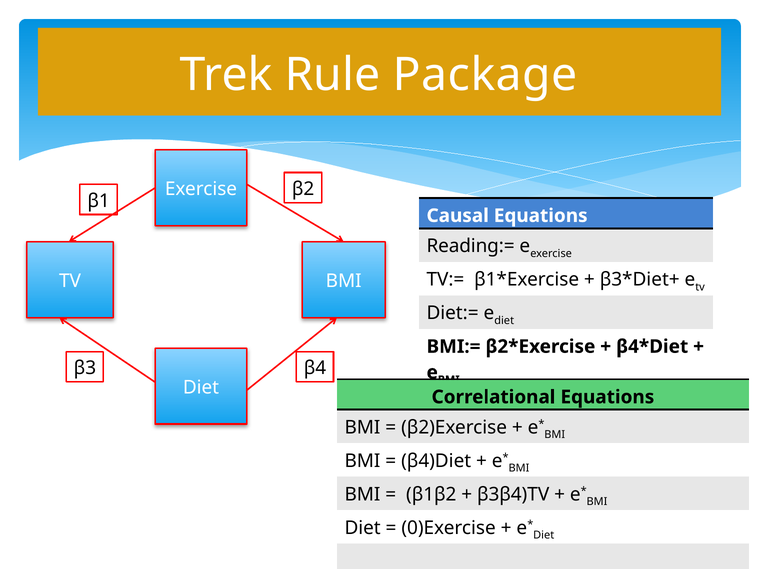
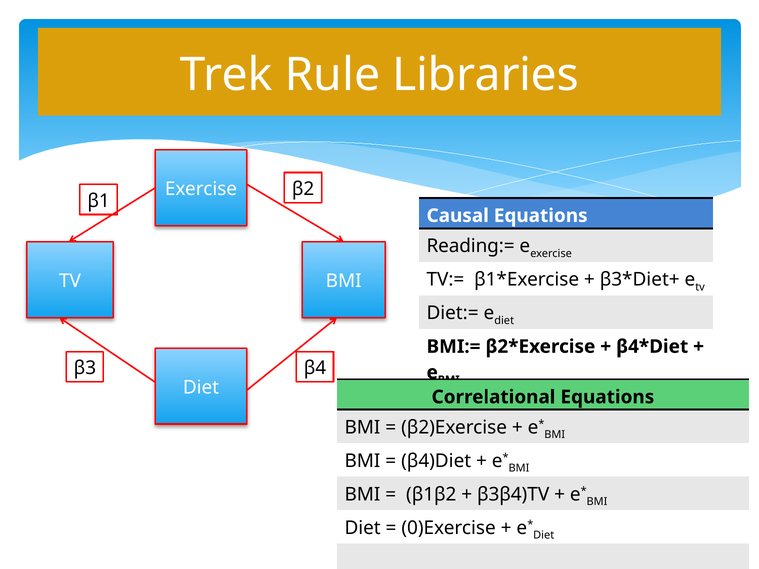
Package: Package -> Libraries (486, 75)
